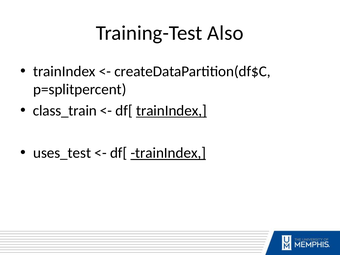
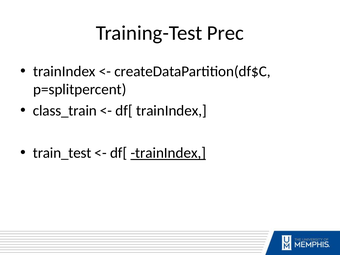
Also: Also -> Prec (225, 33)
trainIndex underline: present -> none (171, 111)
uses_test: uses_test -> train_test (62, 153)
